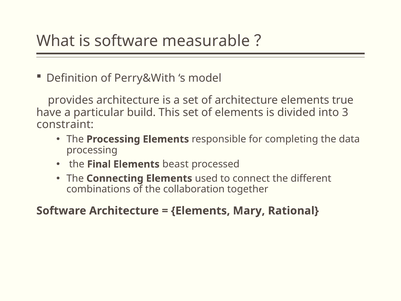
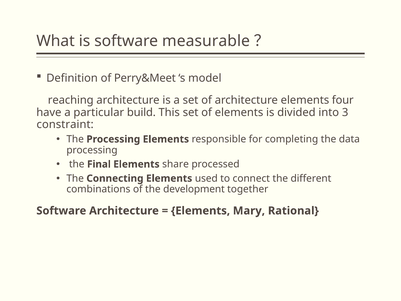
Perry&With: Perry&With -> Perry&Meet (145, 78)
provides: provides -> reaching (71, 100)
true: true -> four (343, 100)
beast: beast -> share (176, 164)
collaboration: collaboration -> development (194, 189)
